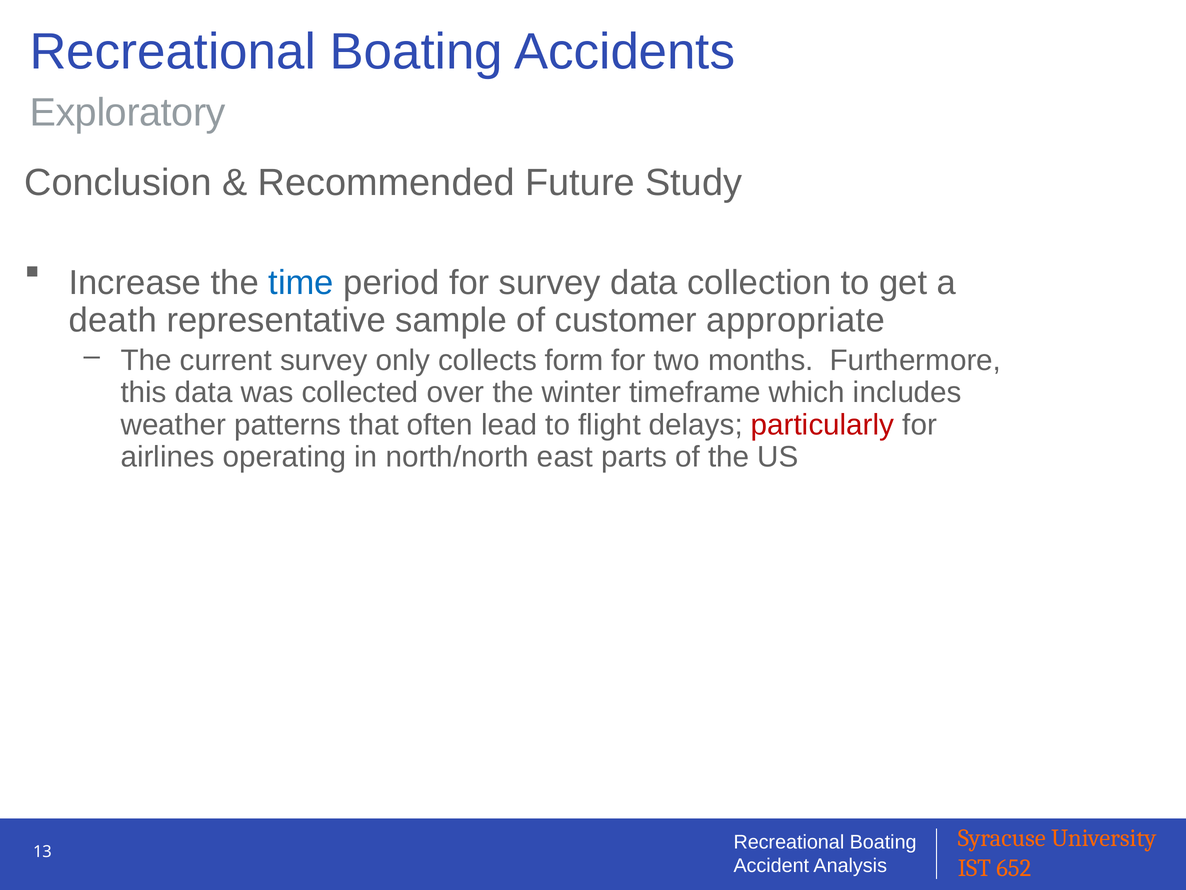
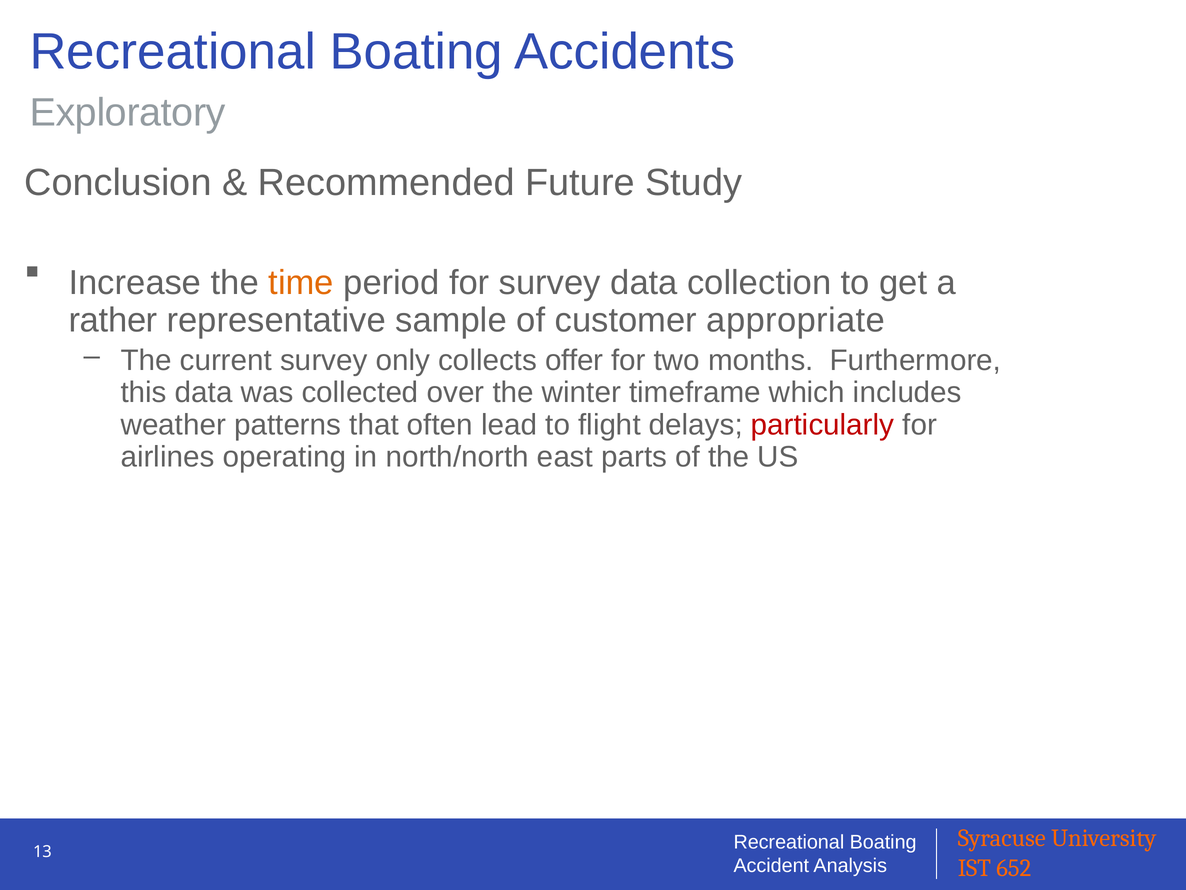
time colour: blue -> orange (301, 283)
death: death -> rather (113, 320)
form: form -> offer (574, 360)
